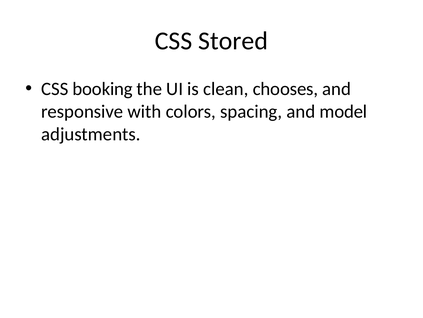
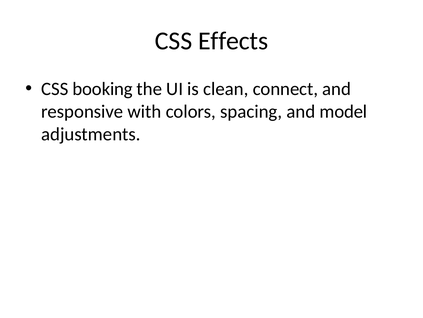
Stored: Stored -> Effects (233, 41)
chooses: chooses -> connect (285, 89)
